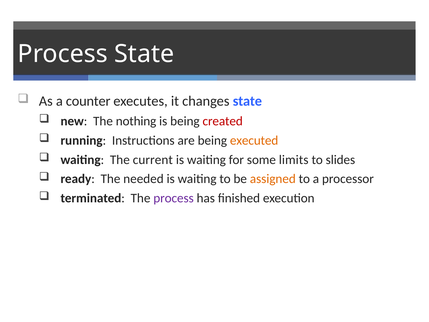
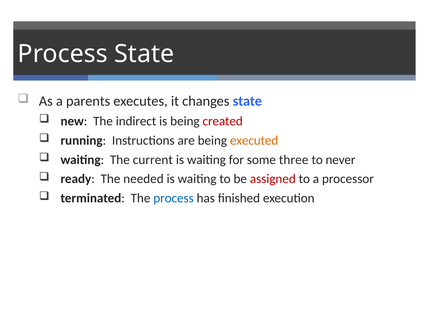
counter: counter -> parents (88, 101)
nothing: nothing -> indirect (136, 121)
limits: limits -> three (294, 160)
slides: slides -> never (340, 160)
assigned colour: orange -> red (273, 179)
process colour: purple -> blue (174, 198)
